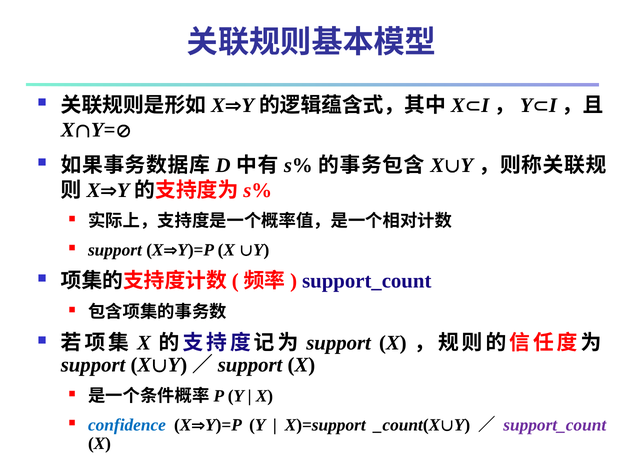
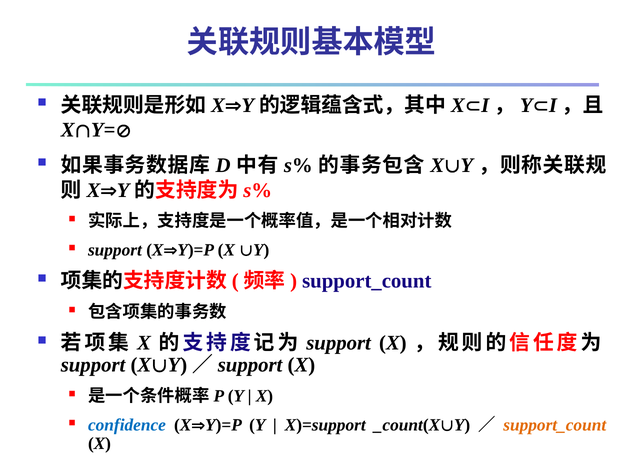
support_count colour: purple -> orange (555, 425)
